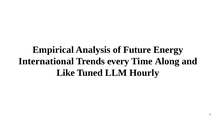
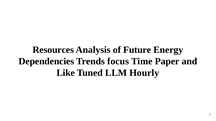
Empirical: Empirical -> Resources (53, 50)
International: International -> Dependencies (46, 61)
every: every -> focus (118, 61)
Along: Along -> Paper (167, 61)
